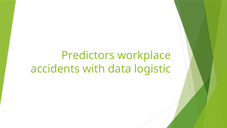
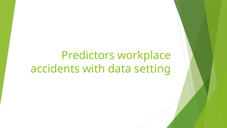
logistic: logistic -> setting (152, 69)
